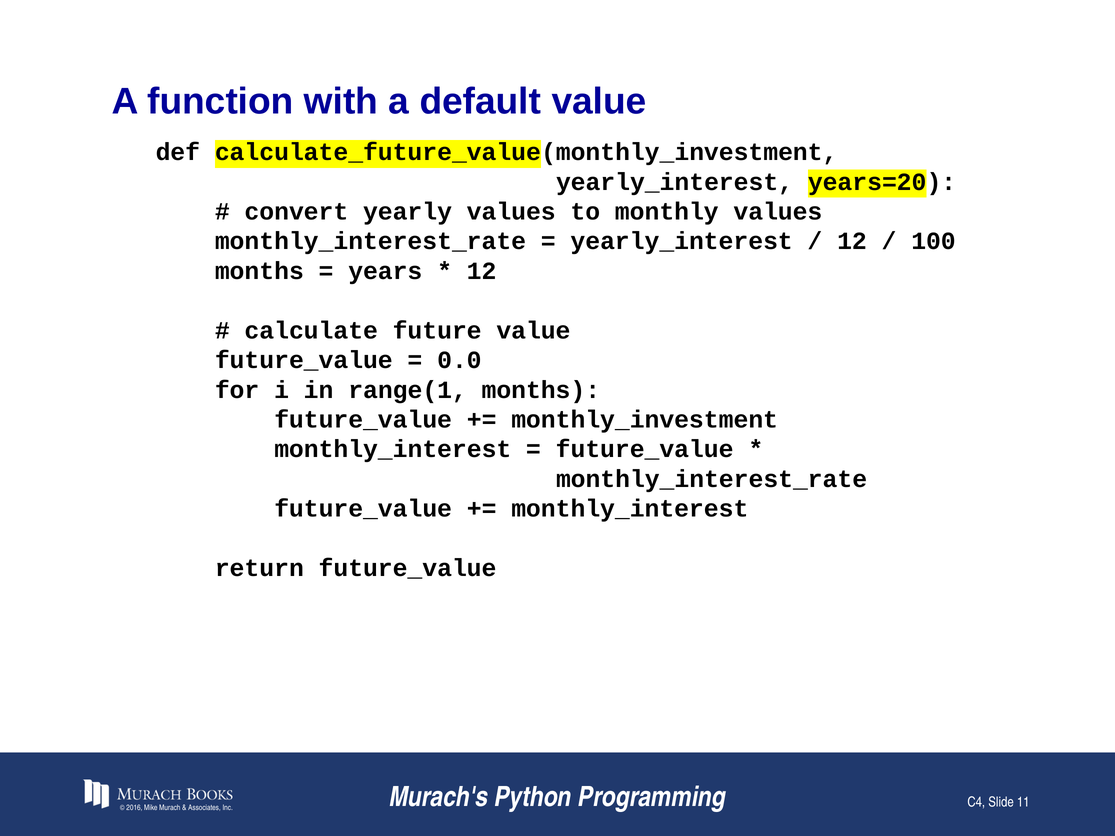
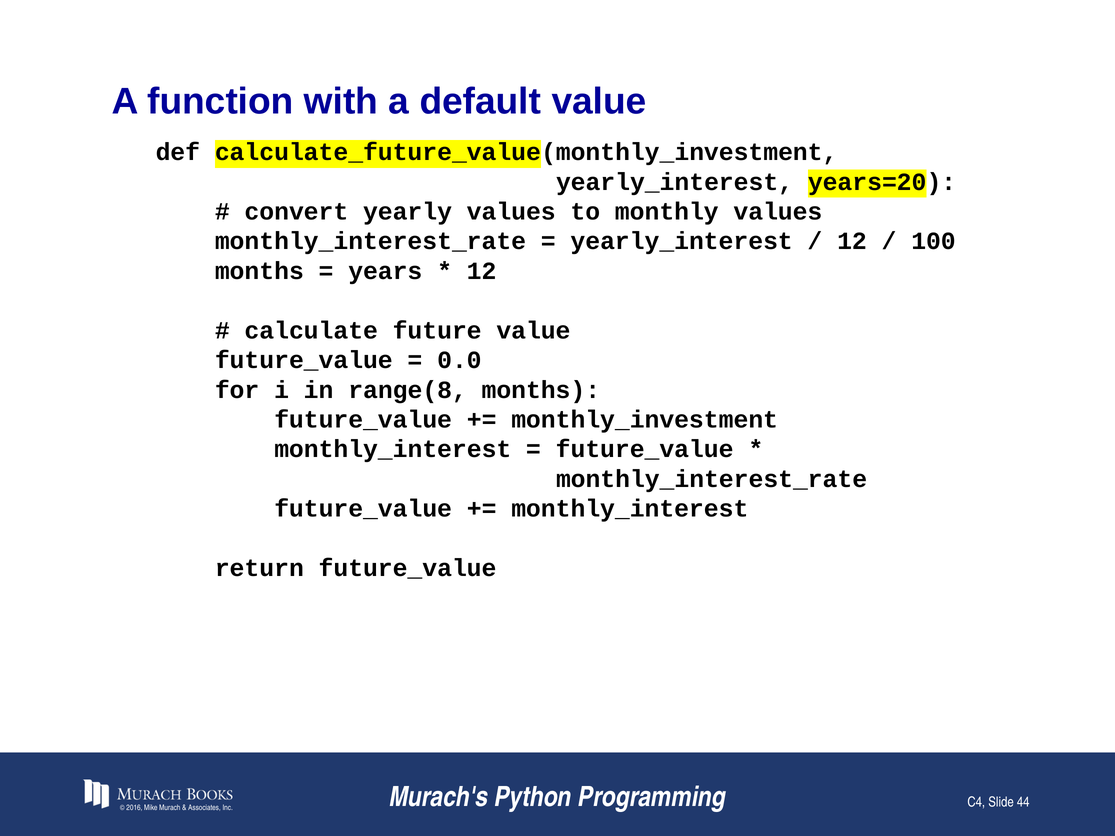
range(1: range(1 -> range(8 (408, 390)
11: 11 -> 44 (1023, 802)
